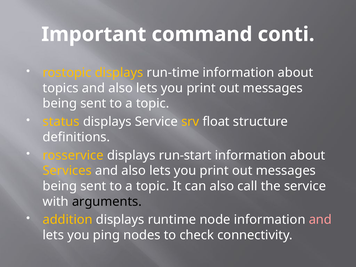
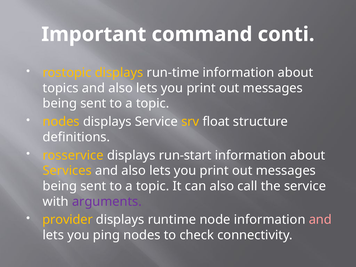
status: status -> nodes (61, 122)
arguments colour: black -> purple (107, 202)
addition: addition -> provider (68, 220)
